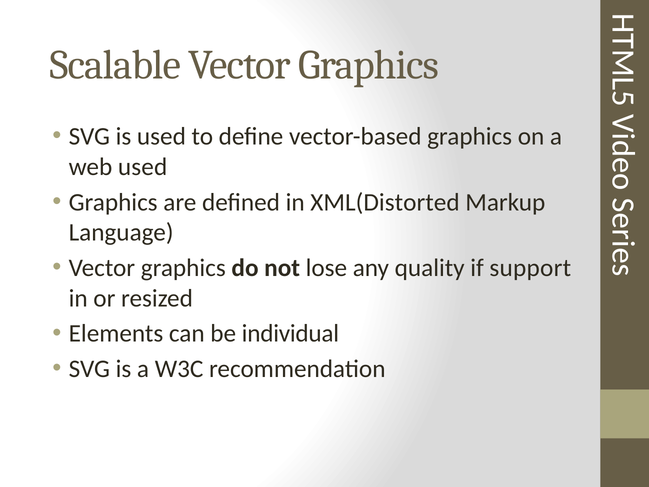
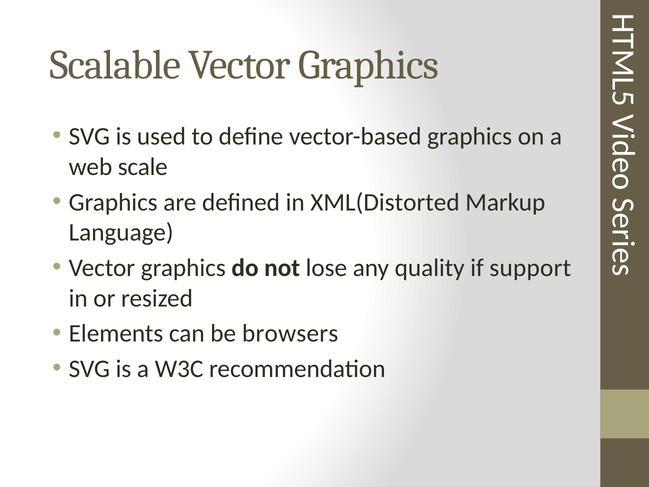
web used: used -> scale (143, 167)
individual: individual -> browsers (290, 333)
